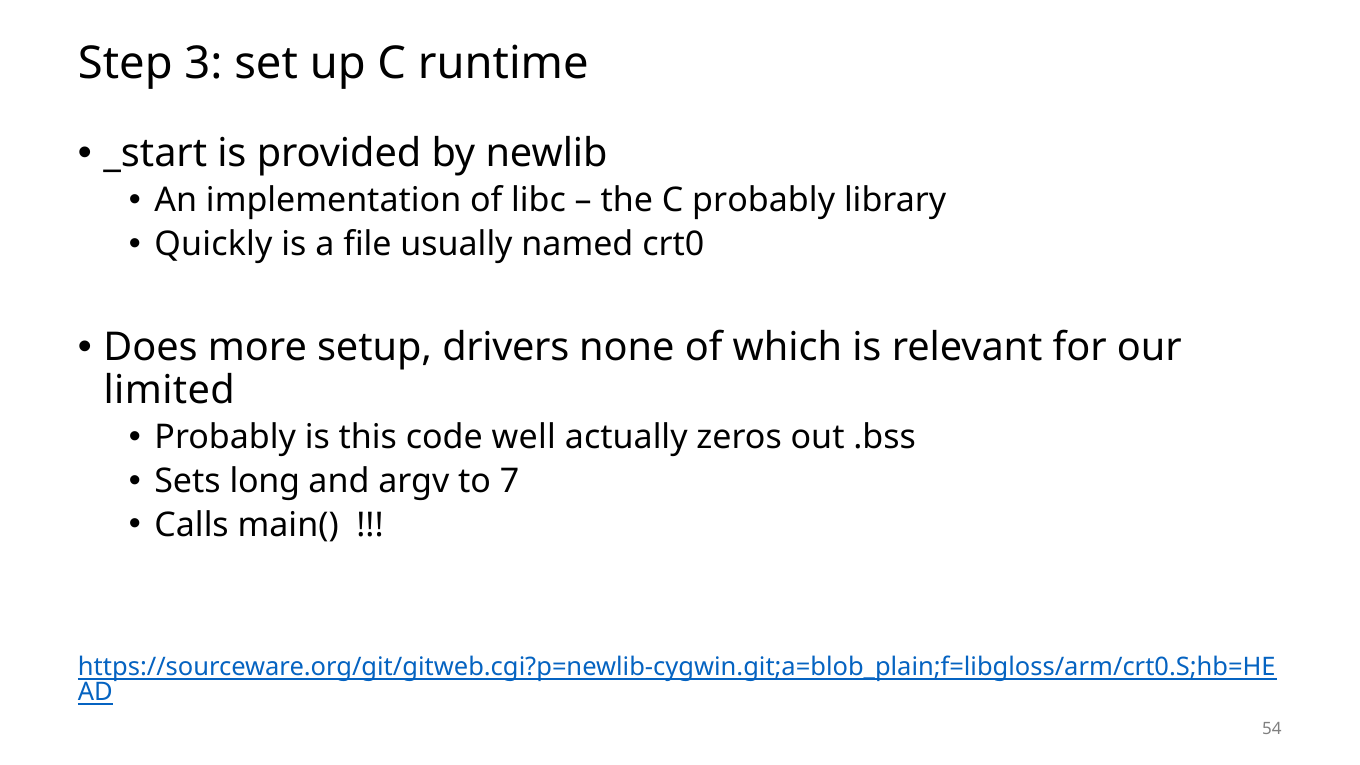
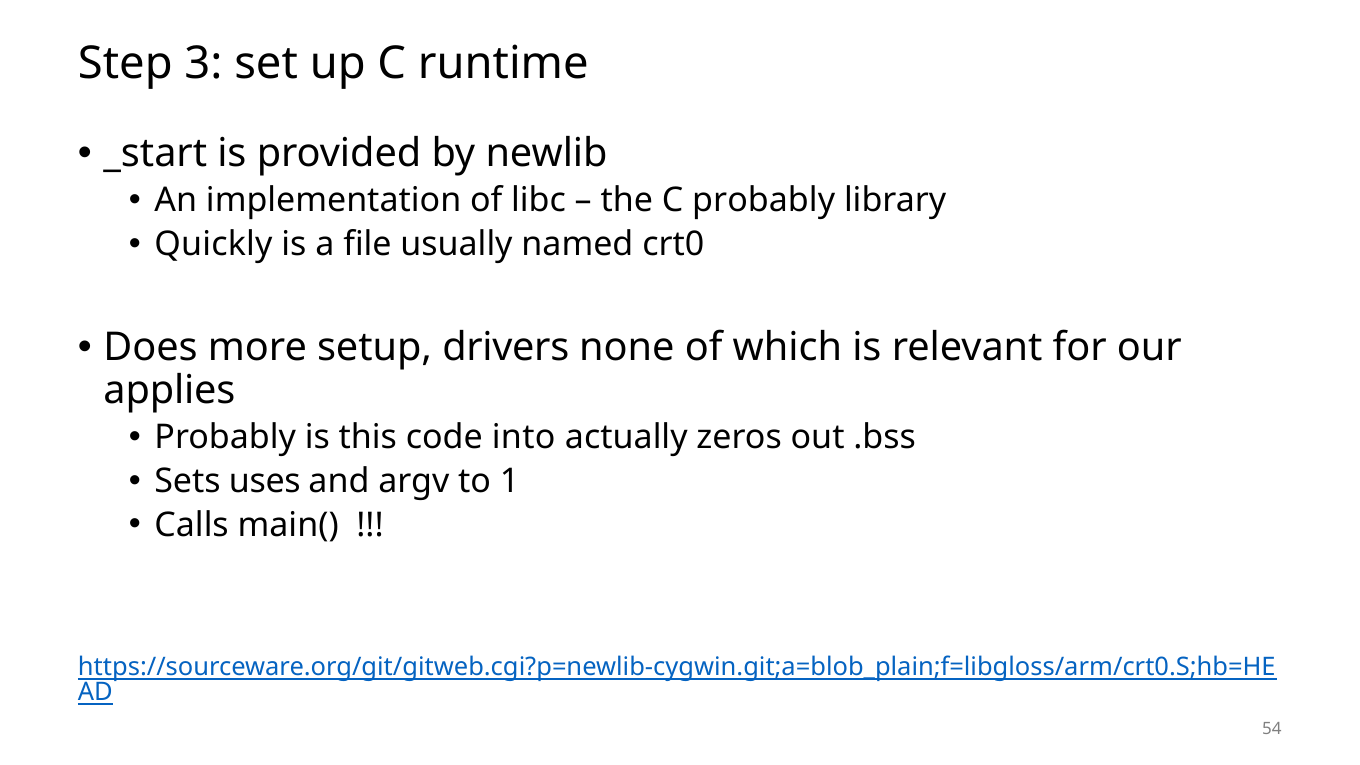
limited: limited -> applies (169, 391)
well: well -> into (524, 438)
long: long -> uses (265, 481)
7: 7 -> 1 (510, 481)
